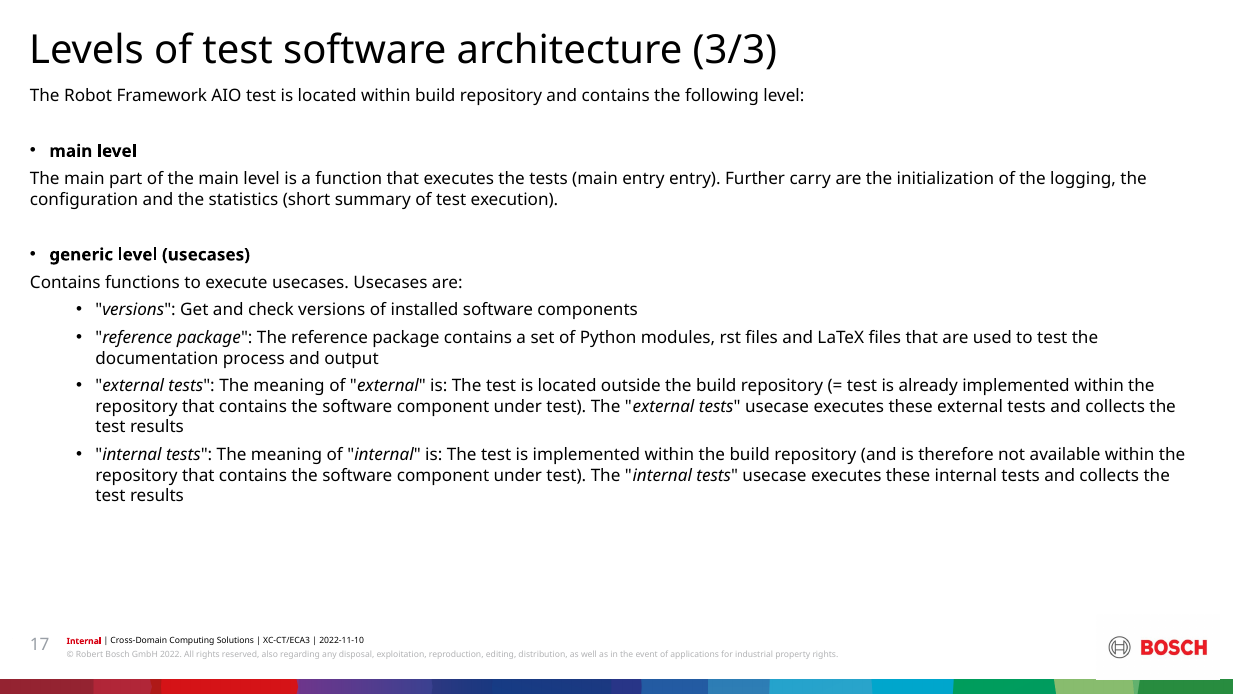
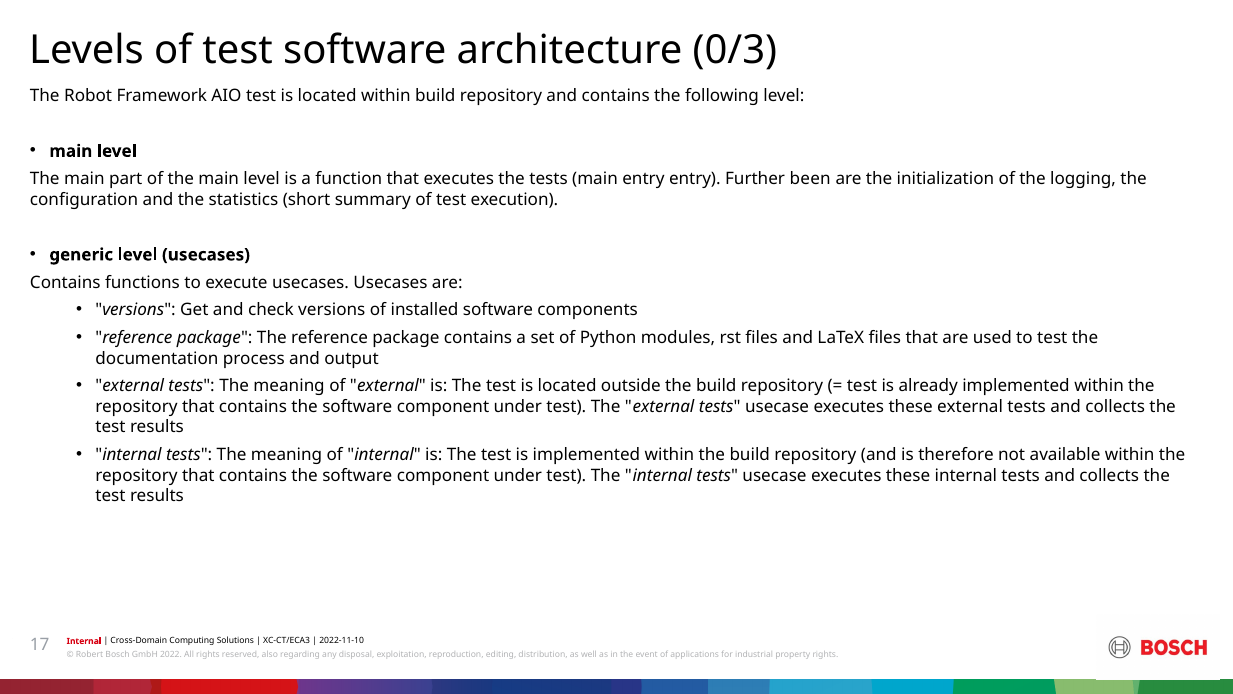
3/3: 3/3 -> 0/3 (735, 50)
carry: carry -> been (810, 179)
